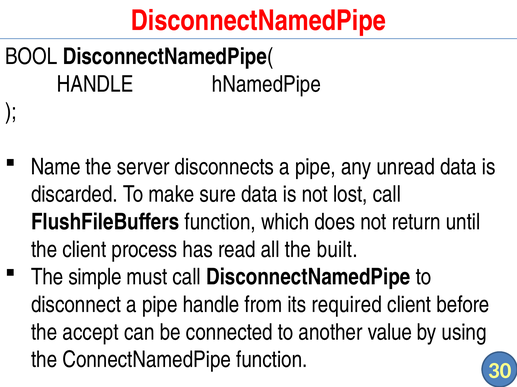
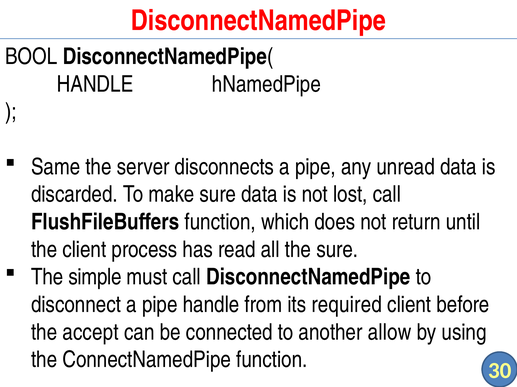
Name: Name -> Same (56, 167)
the built: built -> sure (337, 250)
value: value -> allow (390, 333)
